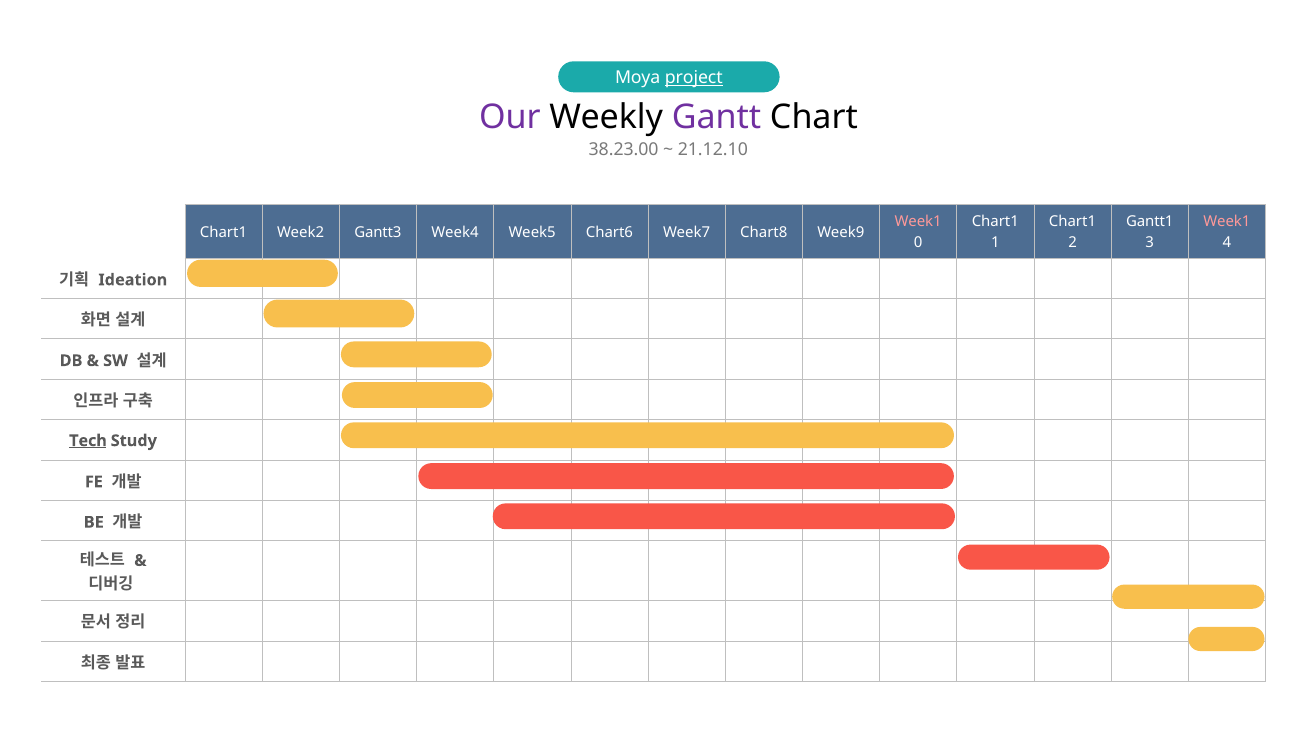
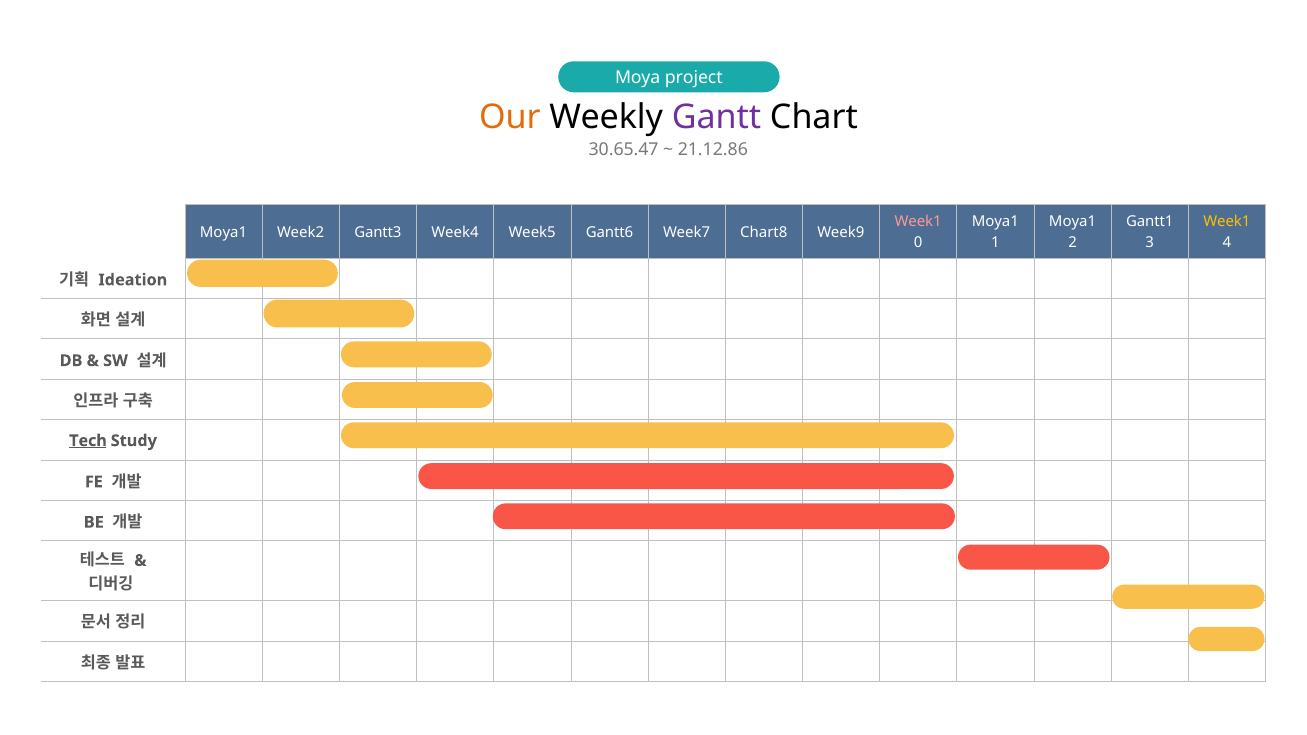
project underline: present -> none (694, 78)
Our colour: purple -> orange (510, 117)
38.23.00: 38.23.00 -> 30.65.47 (624, 150)
21.12.10: 21.12.10 -> 21.12.86 (713, 150)
Chart1: Chart1 -> Moya1 (995, 222)
Chart1: Chart1 -> Moya1 (1073, 222)
Week1 colour: pink -> yellow (1227, 222)
Chart1: Chart1 -> Moya1 (224, 232)
Chart6: Chart6 -> Gantt6 (609, 232)
